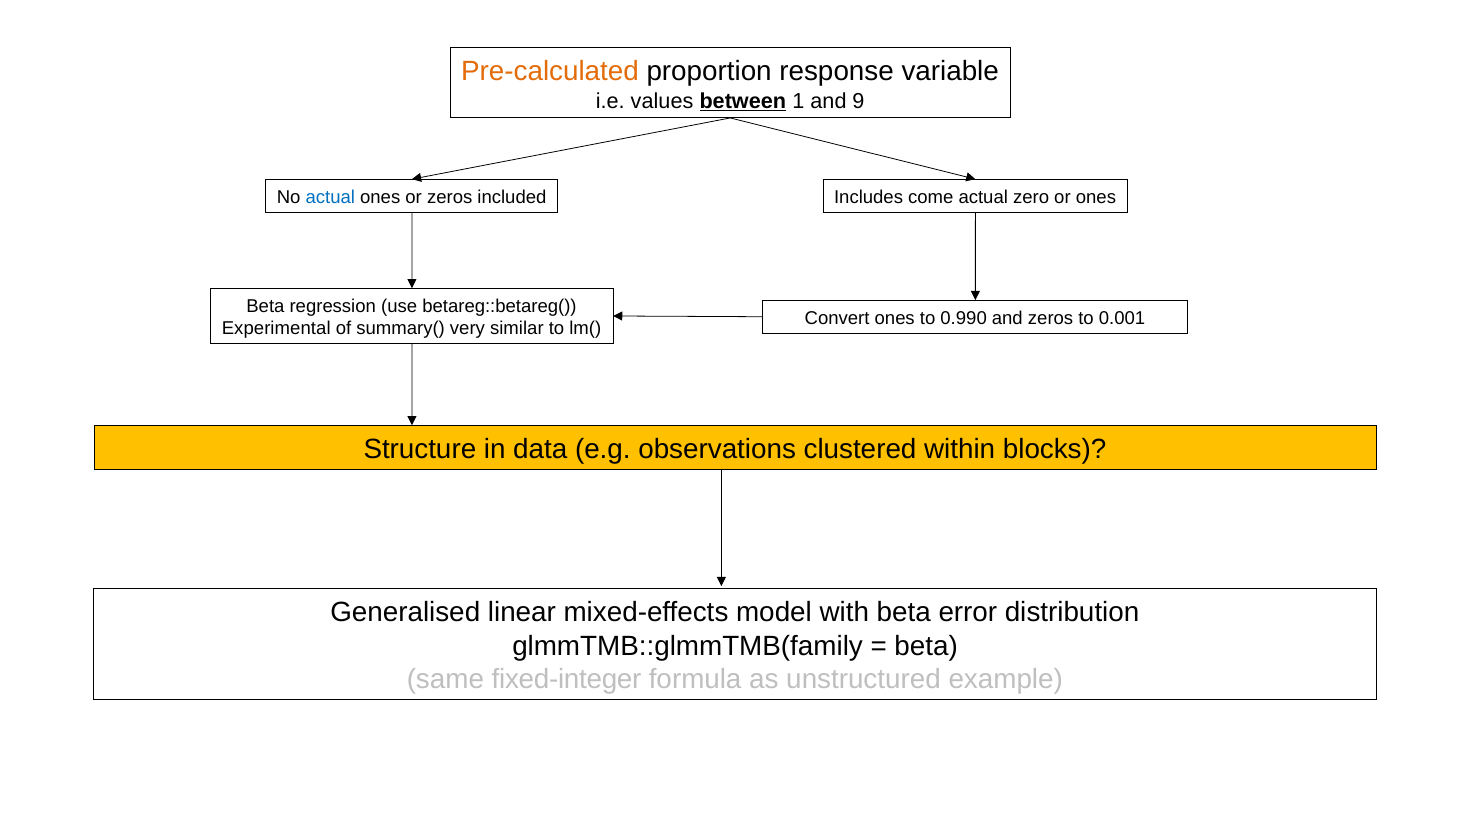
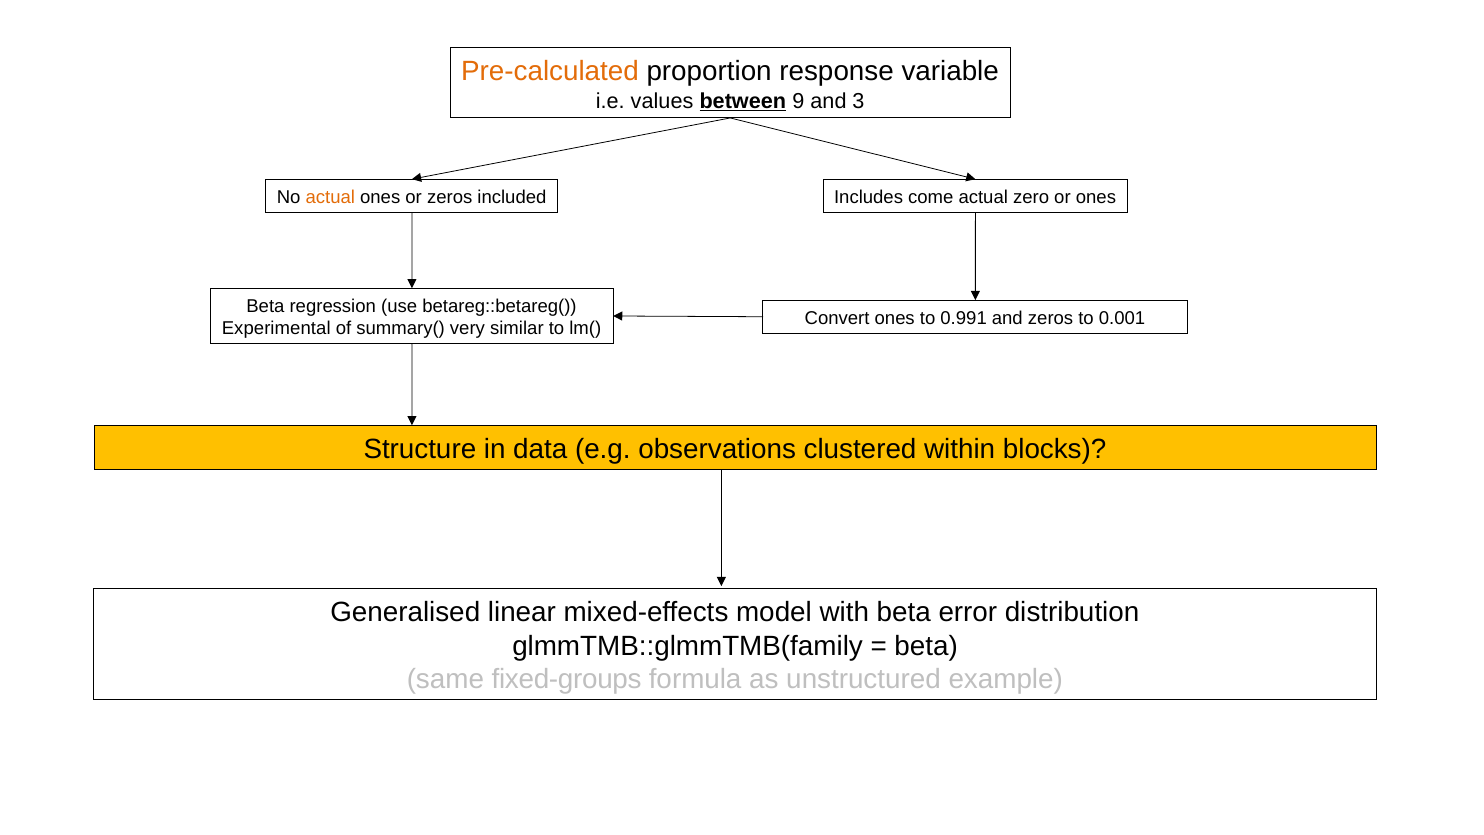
1: 1 -> 9 (798, 101)
9: 9 -> 3 (858, 101)
actual colour: blue -> orange (330, 197)
0.990: 0.990 -> 0.991 (964, 318)
fixed-integer: fixed-integer -> fixed-groups (567, 679)
